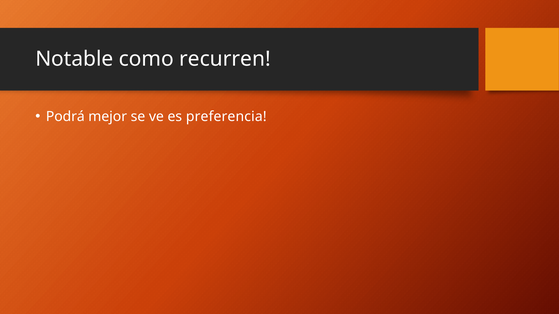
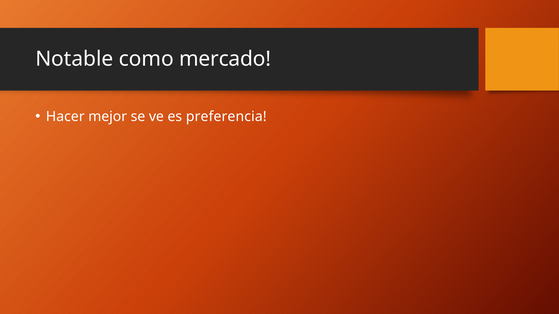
recurren: recurren -> mercado (225, 59)
Podrá: Podrá -> Hacer (65, 117)
